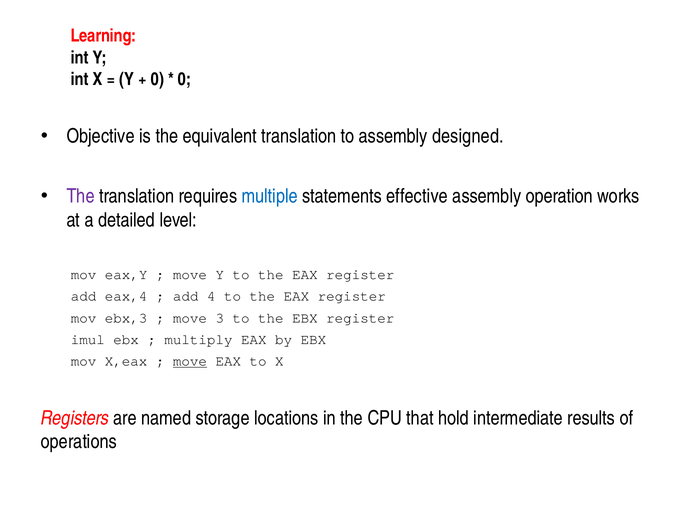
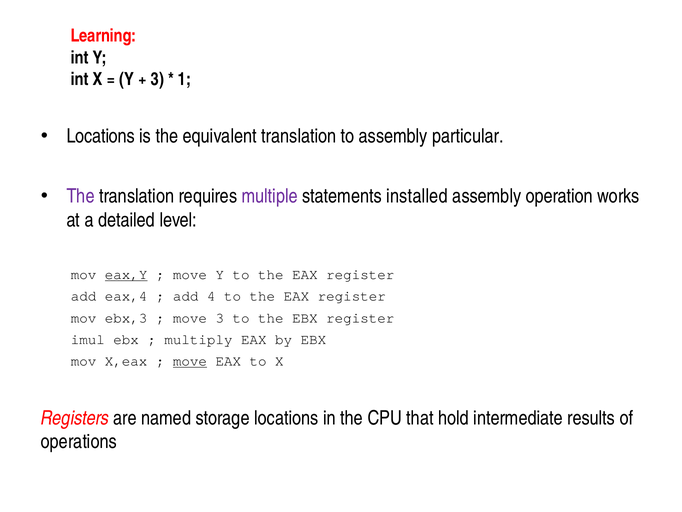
0: 0 -> 3 (157, 79)
0: 0 -> 1 (184, 79)
Objective: Objective -> Locations (101, 136)
designed: designed -> particular (468, 136)
multiple colour: blue -> purple (270, 196)
effective: effective -> installed (417, 196)
eax,Y underline: none -> present (126, 274)
